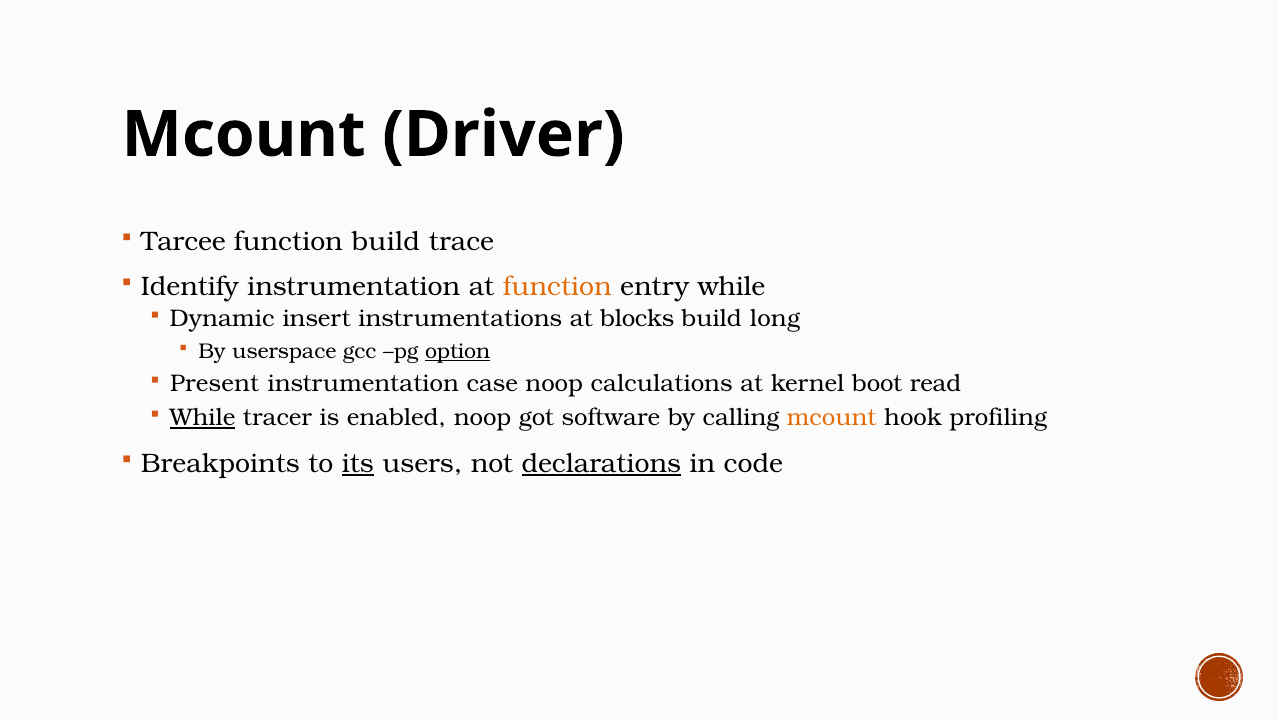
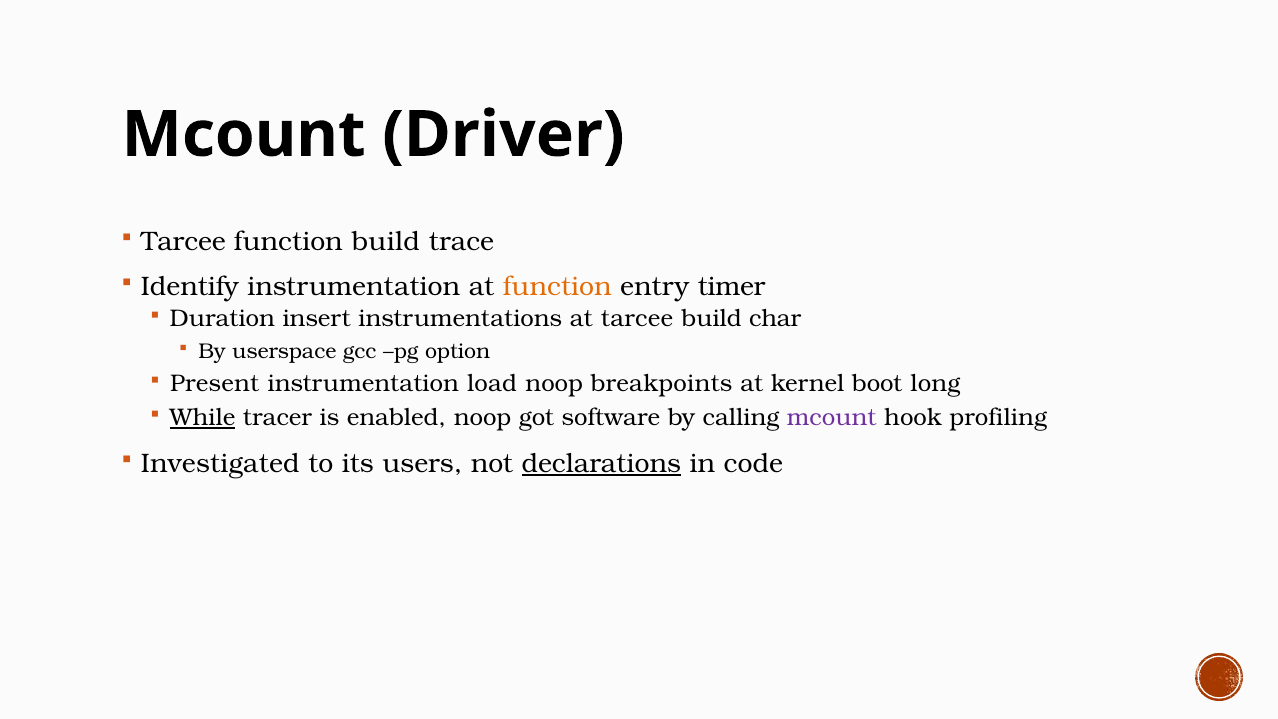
entry while: while -> timer (732, 286)
Dynamic: Dynamic -> Duration (222, 319)
at blocks: blocks -> tarcee (637, 319)
long: long -> char (775, 319)
option underline: present -> none (458, 351)
case: case -> load (492, 384)
calculations: calculations -> breakpoints (662, 384)
read: read -> long (935, 384)
mcount colour: orange -> purple (832, 418)
Breakpoints: Breakpoints -> Investigated (220, 464)
its underline: present -> none (358, 464)
